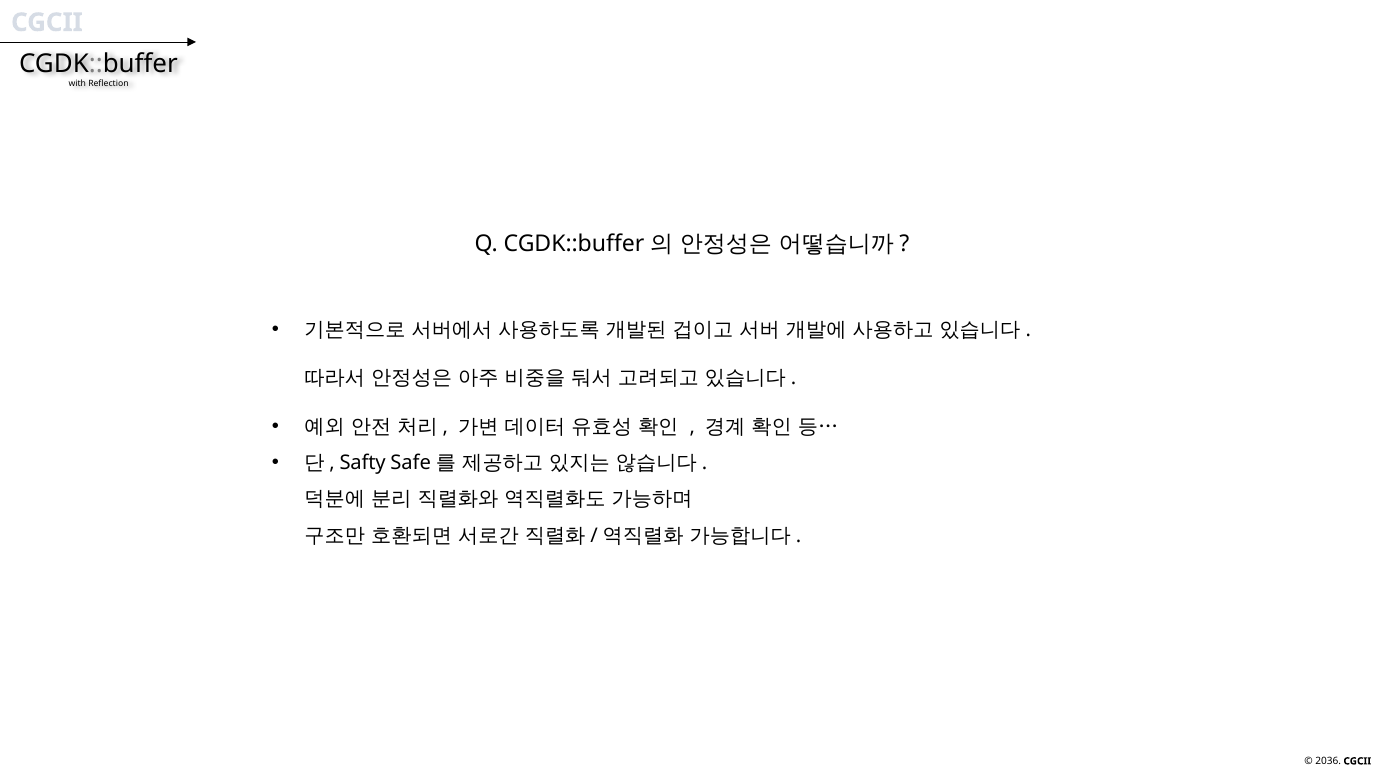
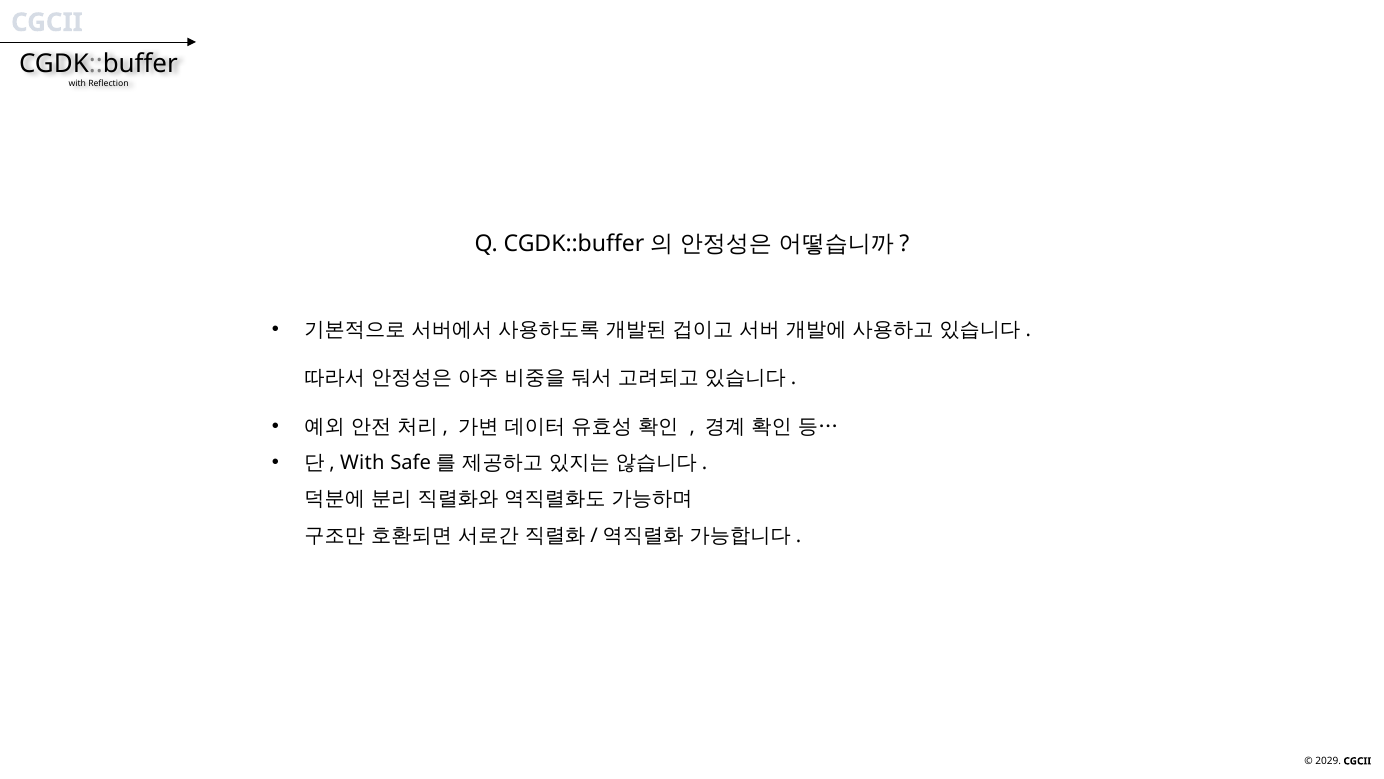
Safty: Safty -> With (362, 463)
2036: 2036 -> 2029 (1328, 761)
